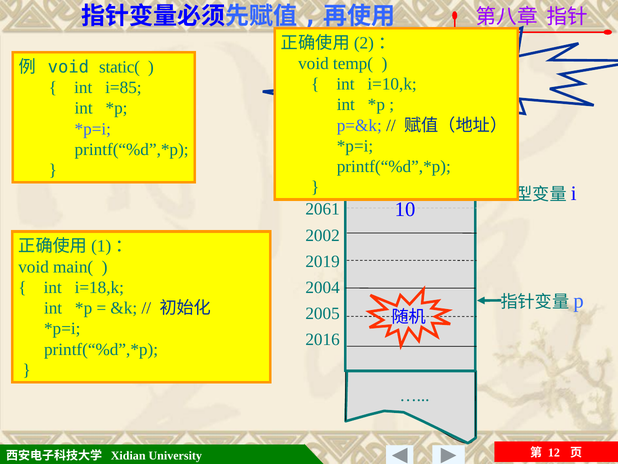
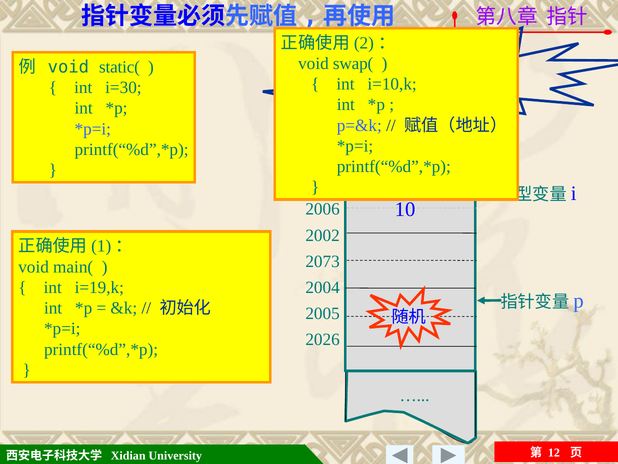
temp(: temp( -> swap( (353, 63)
i=85: i=85 -> i=30 (123, 88)
2061: 2061 -> 2006 (323, 209)
2019: 2019 -> 2073 (323, 261)
i=18,k: i=18,k -> i=19,k (99, 287)
2016: 2016 -> 2026 (323, 339)
